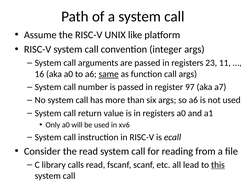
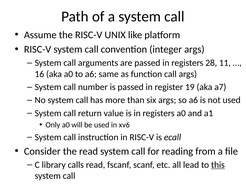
23: 23 -> 28 (211, 63)
same underline: present -> none (109, 74)
97: 97 -> 19 (190, 87)
